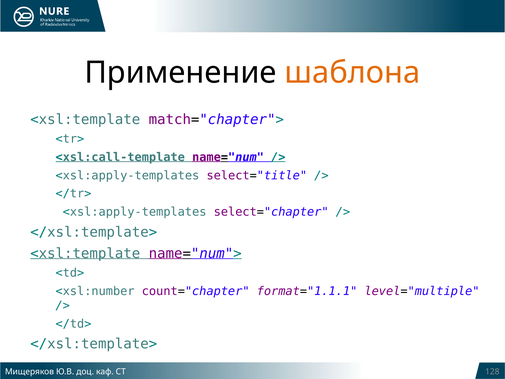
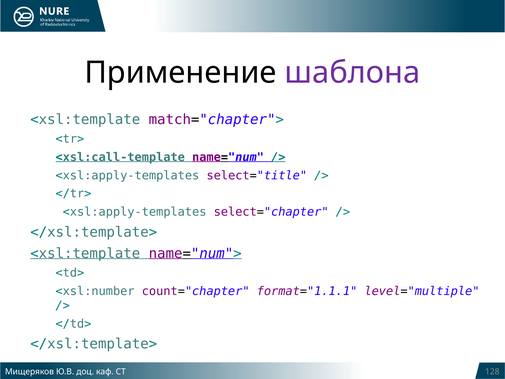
шаблона colour: orange -> purple (352, 72)
